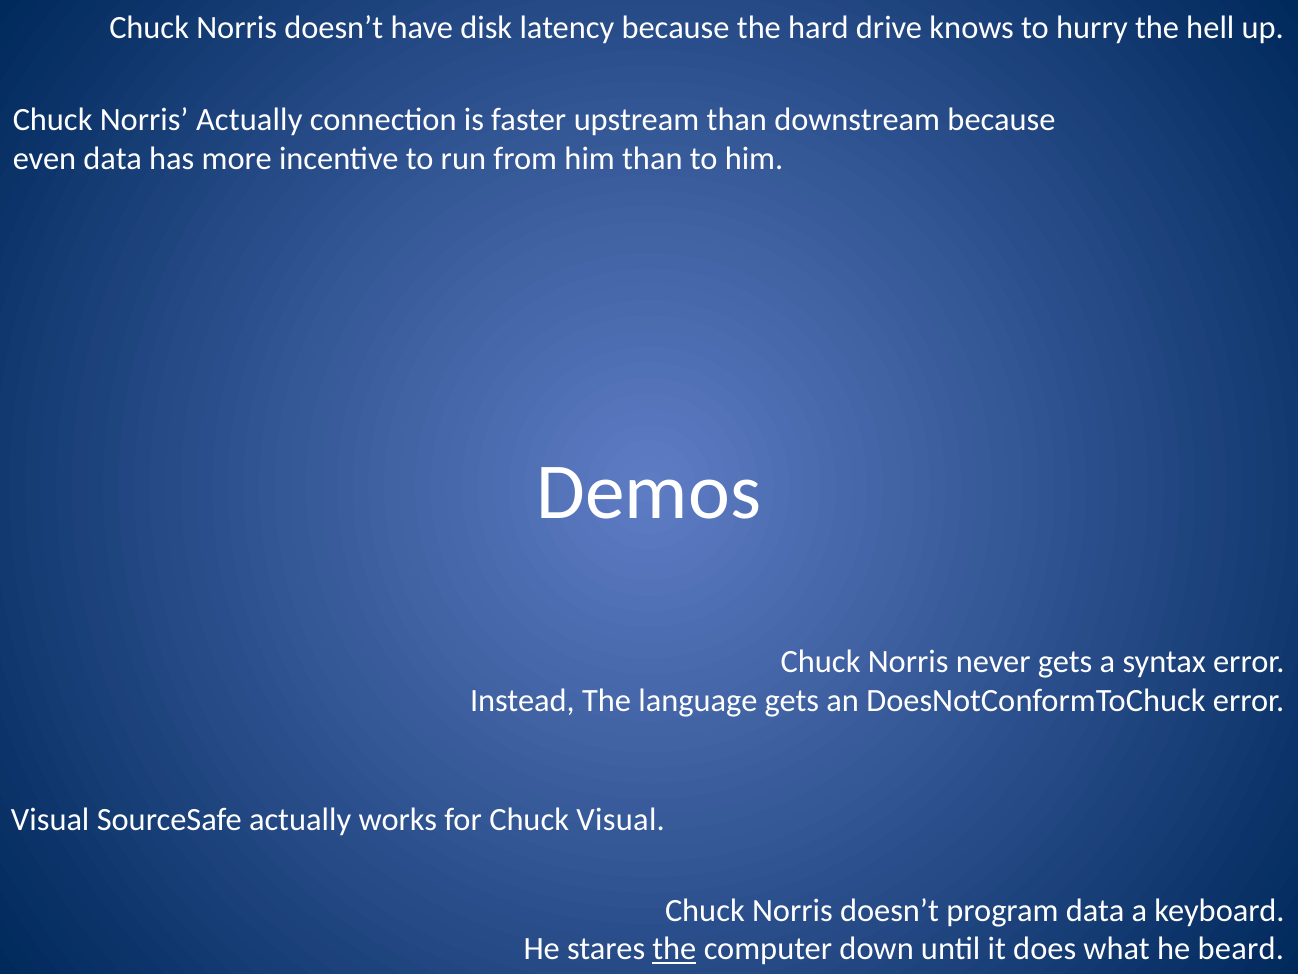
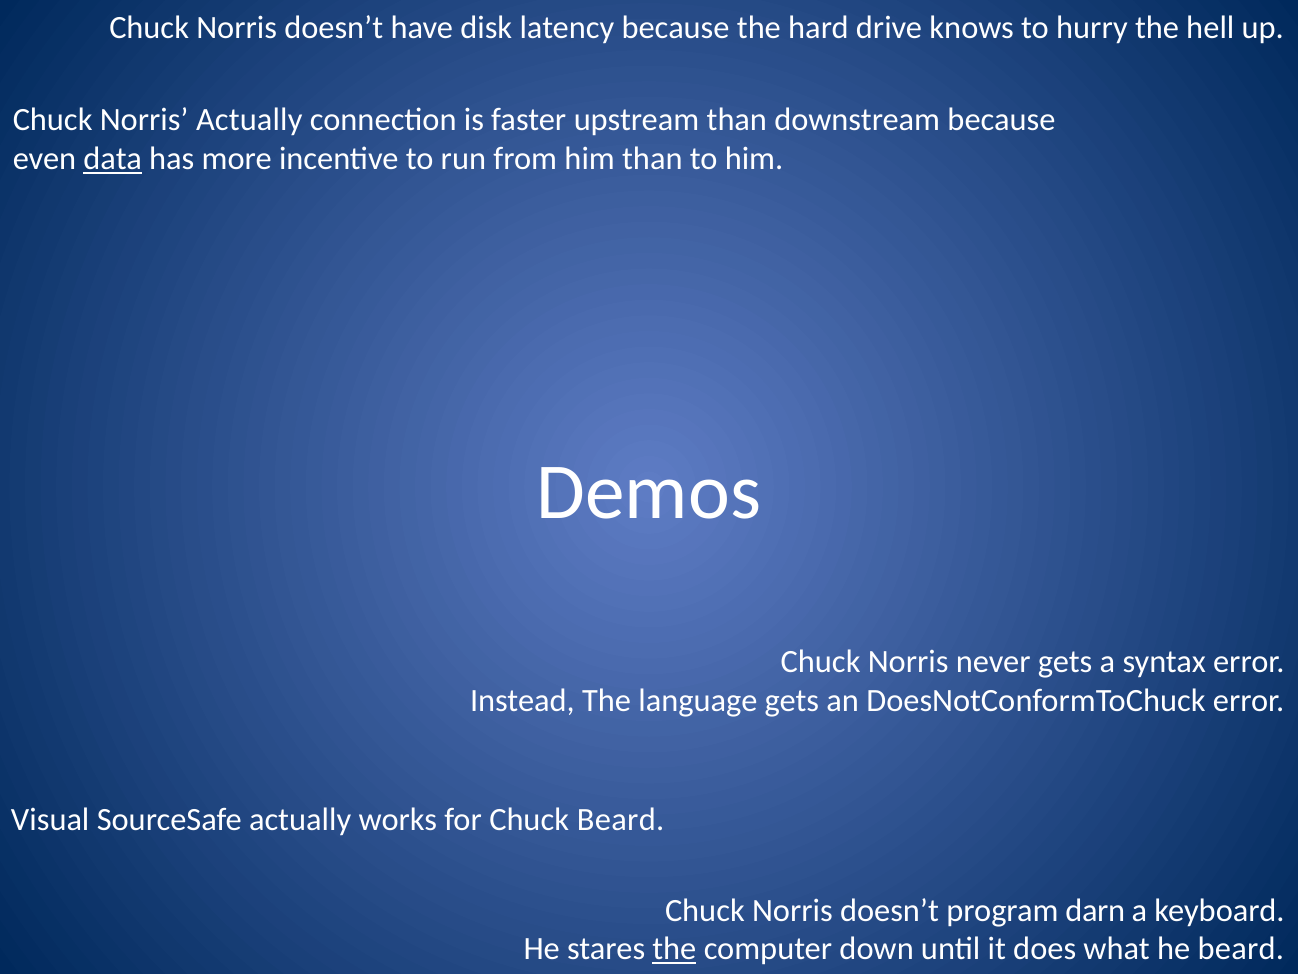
data underline: none -> present (113, 159)
Chuck Visual: Visual -> Beard (621, 819)
program data: data -> darn (1095, 910)
